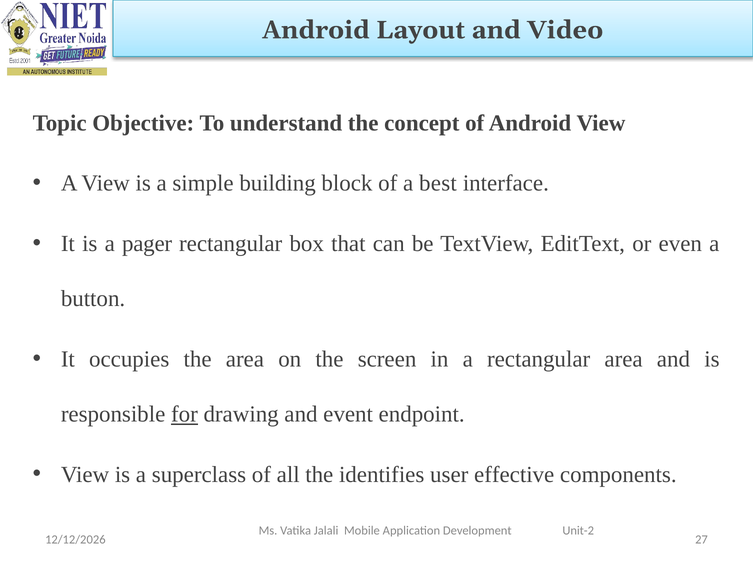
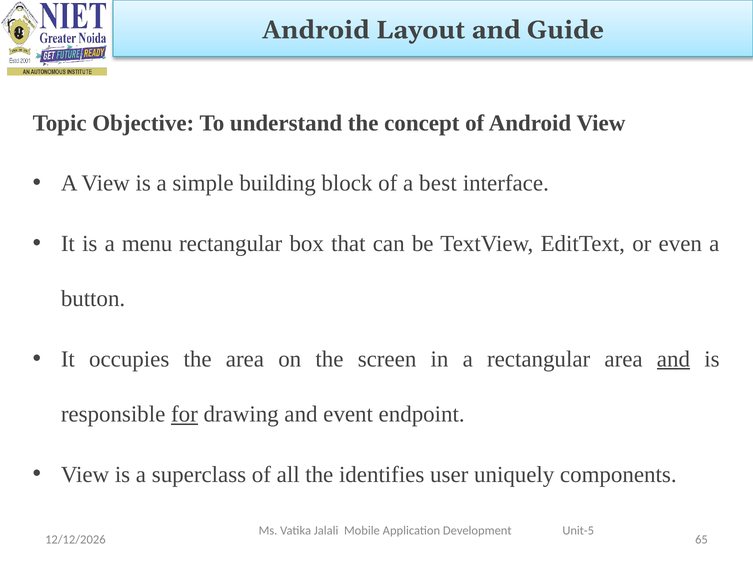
Video: Video -> Guide (565, 30)
pager: pager -> menu (147, 243)
and underline: none -> present (673, 359)
effective: effective -> uniquely (514, 474)
Unit-2: Unit-2 -> Unit-5 (578, 530)
27: 27 -> 65 (701, 539)
